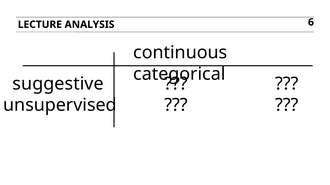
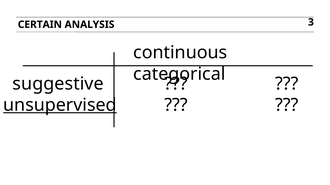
LECTURE: LECTURE -> CERTAIN (40, 25)
6: 6 -> 3 (311, 22)
unsupervised underline: none -> present (60, 105)
